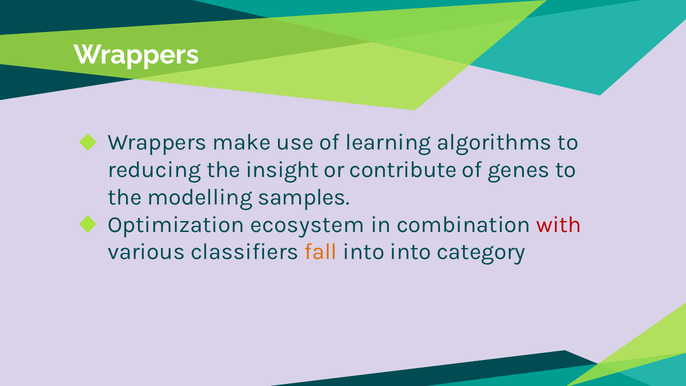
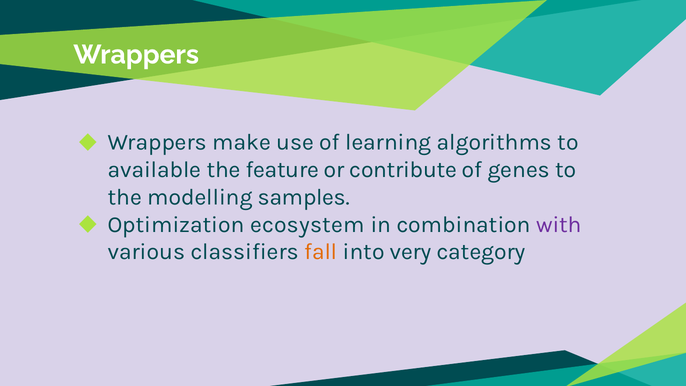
reducing: reducing -> available (154, 170)
insight: insight -> feature (282, 170)
with colour: red -> purple (559, 224)
into into: into -> very (411, 252)
